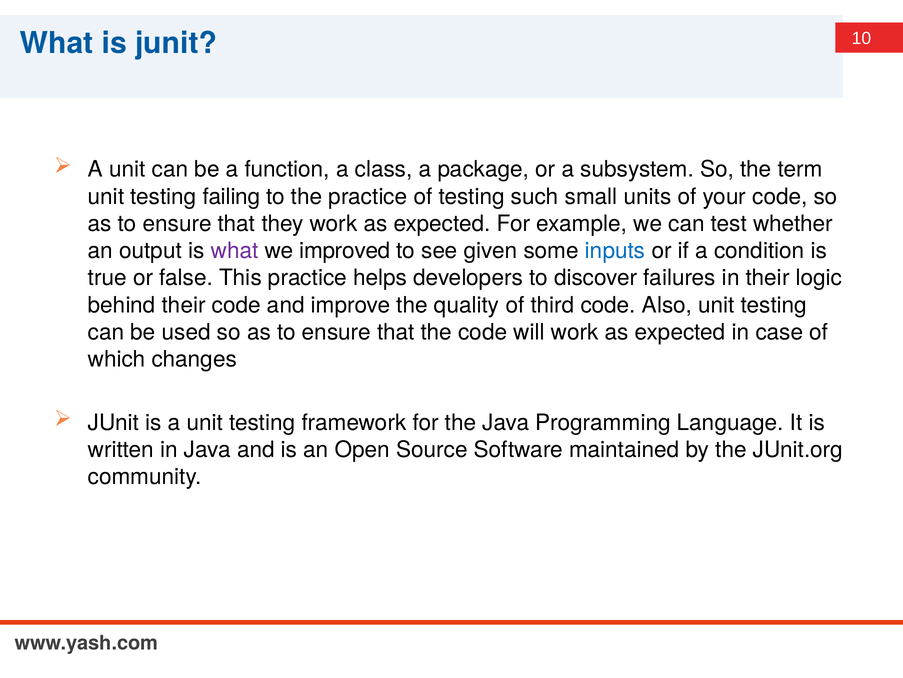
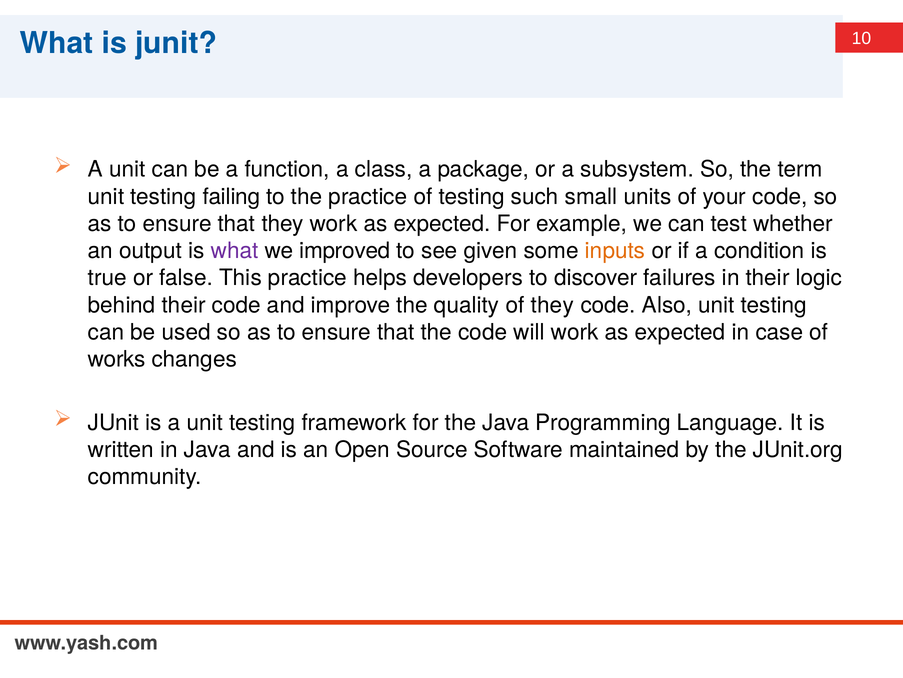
inputs colour: blue -> orange (615, 251)
of third: third -> they (552, 305)
which: which -> works (117, 359)
